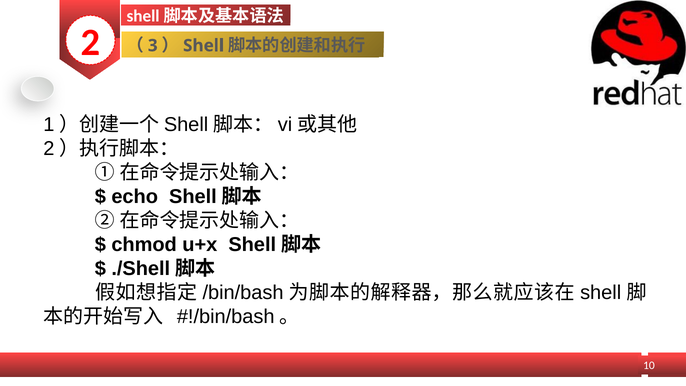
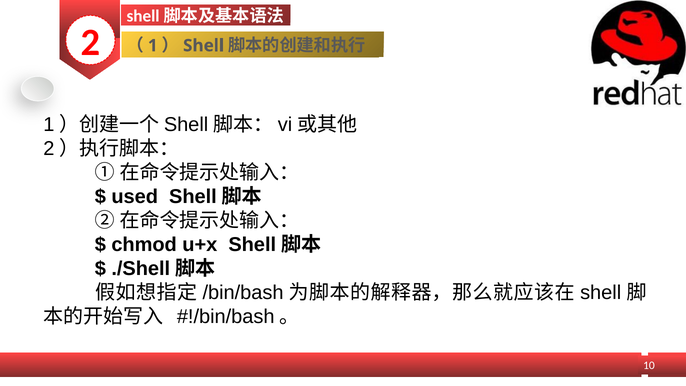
3: 3 -> 1 (153, 46)
echo: echo -> used (135, 196)
